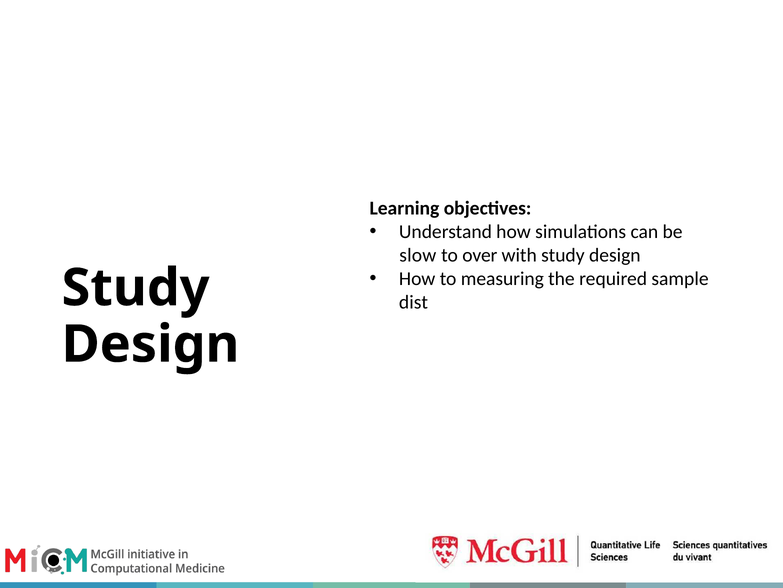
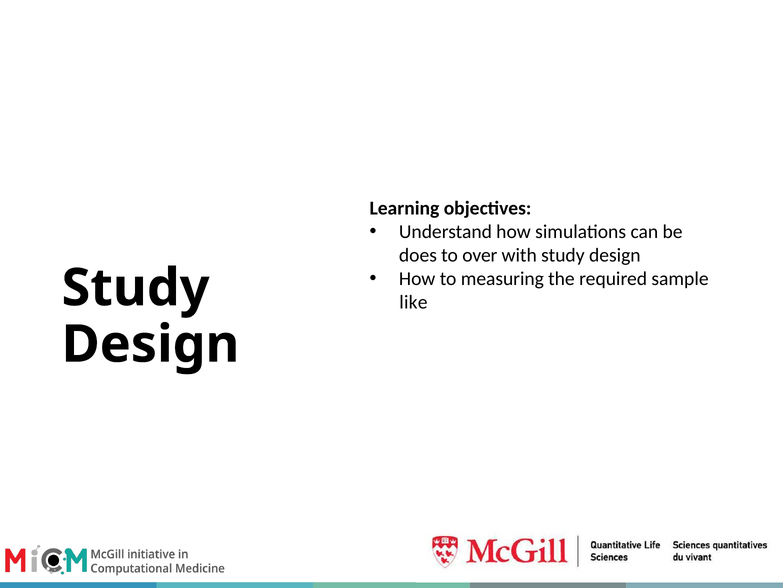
slow: slow -> does (418, 255)
dist: dist -> like (413, 302)
